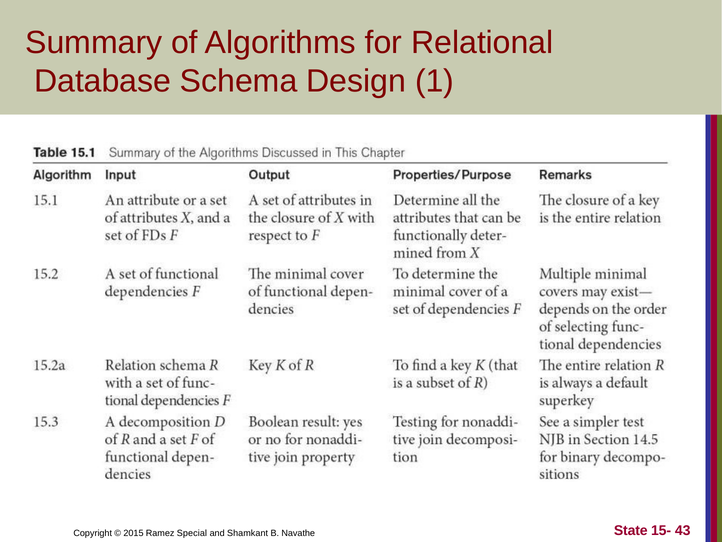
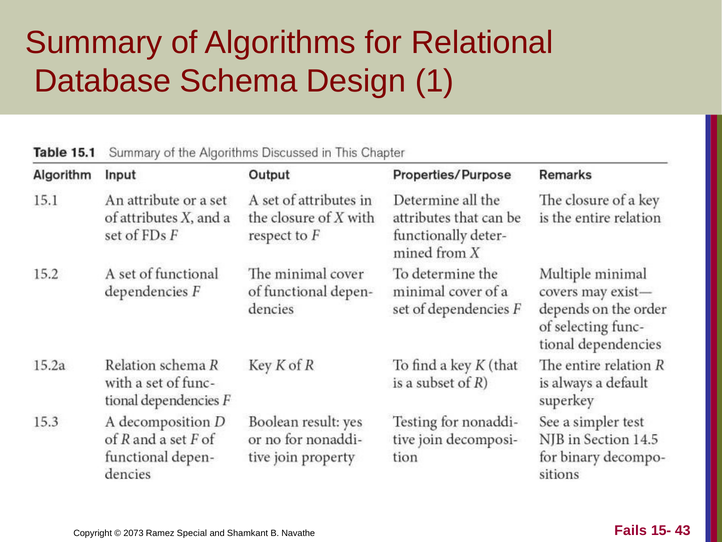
State: State -> Fails (631, 530)
2015: 2015 -> 2073 (133, 533)
